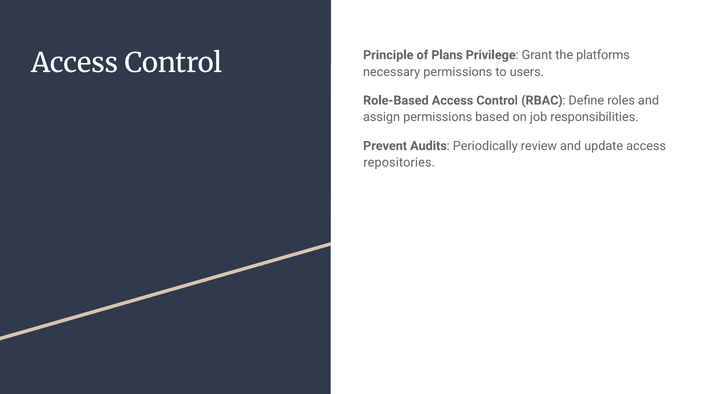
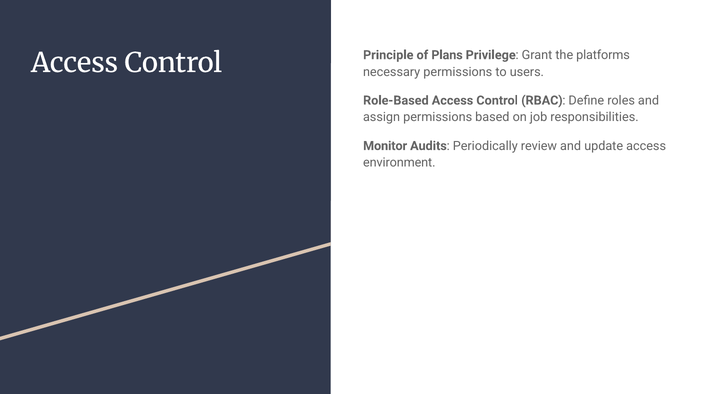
Prevent: Prevent -> Monitor (385, 146)
repositories: repositories -> environment (399, 163)
